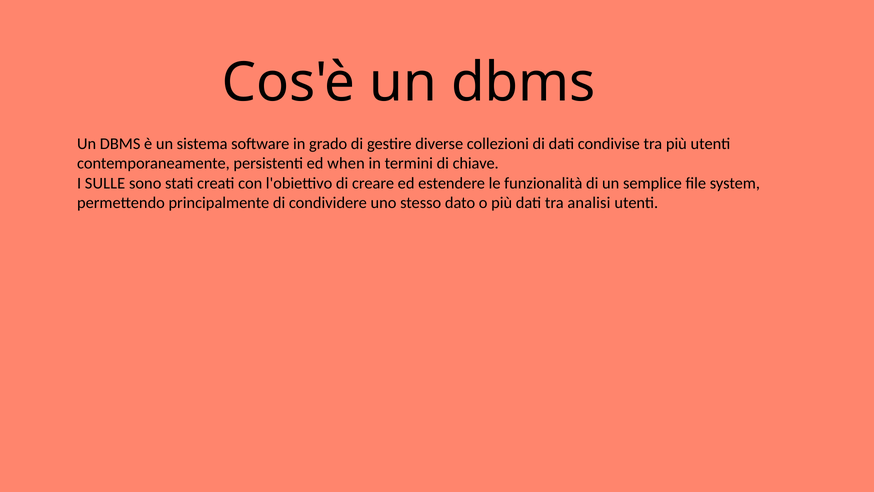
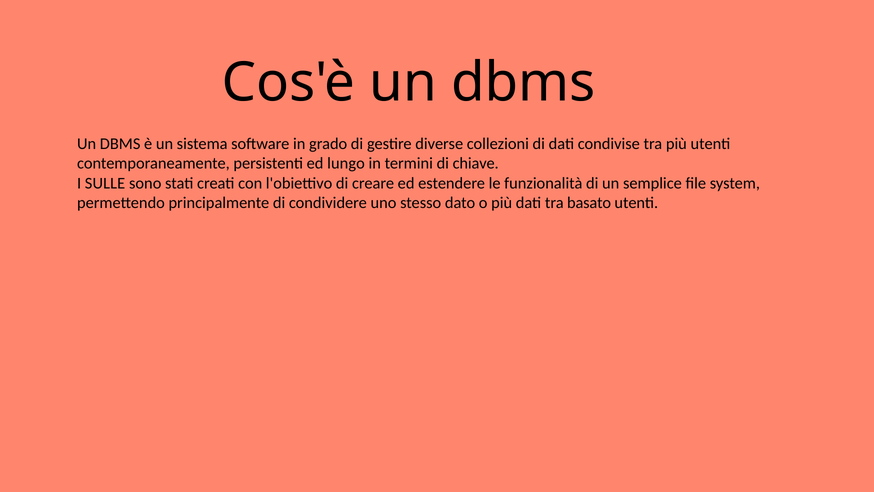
when: when -> lungo (346, 163)
analisi: analisi -> basato (589, 203)
